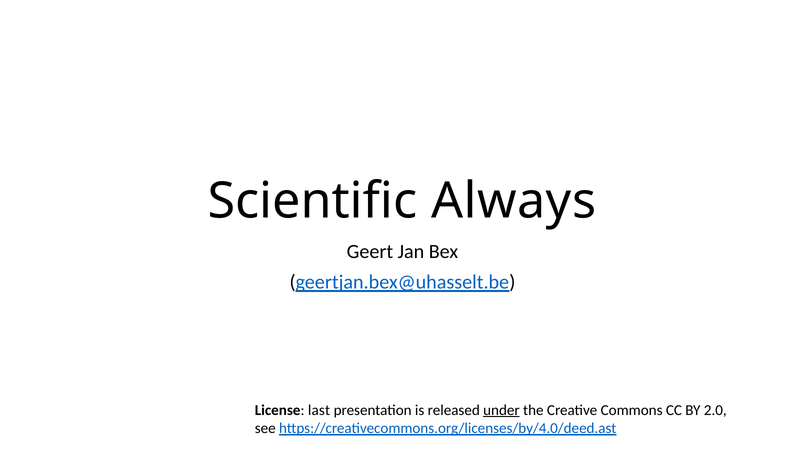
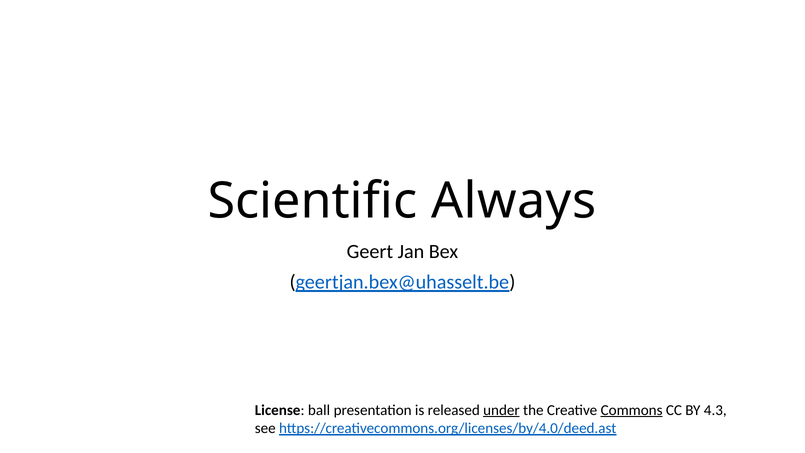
last: last -> ball (319, 410)
Commons underline: none -> present (632, 410)
2.0: 2.0 -> 4.3 (715, 410)
